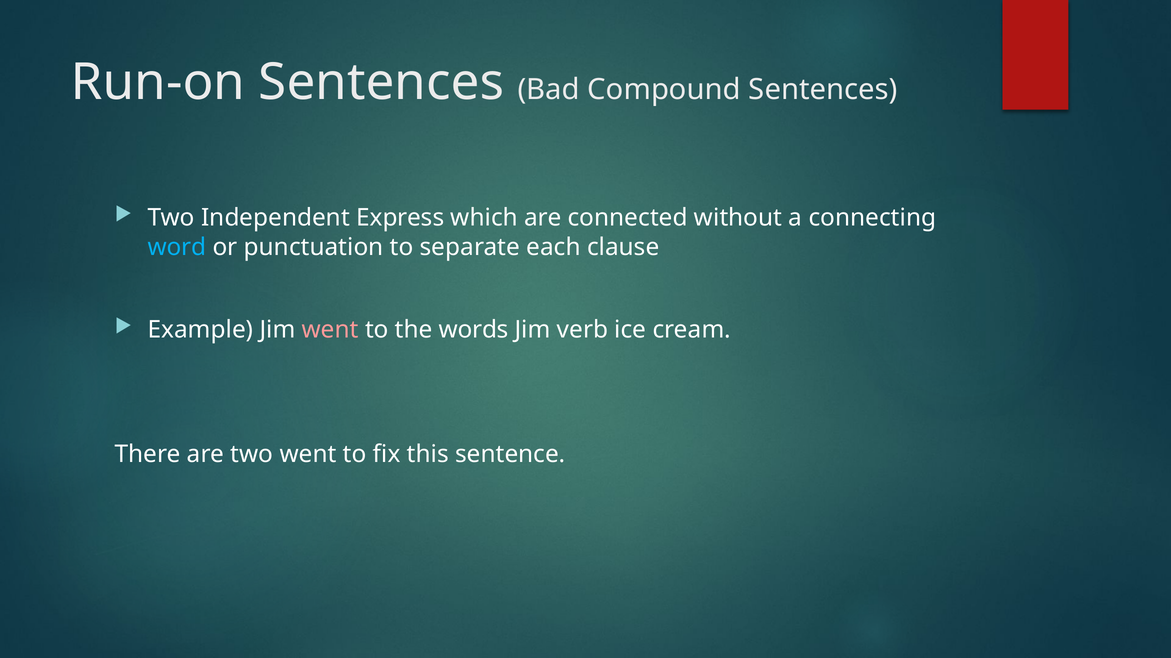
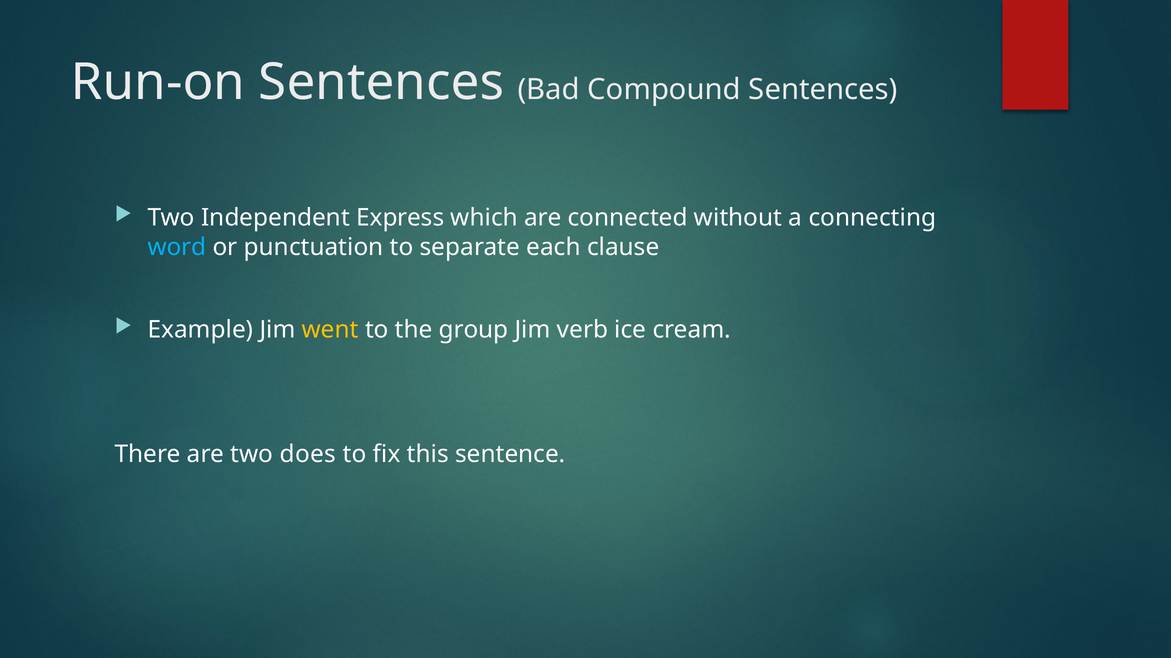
went colour: pink -> yellow (330, 330)
words: words -> group (474, 330)
two went: went -> does (308, 455)
